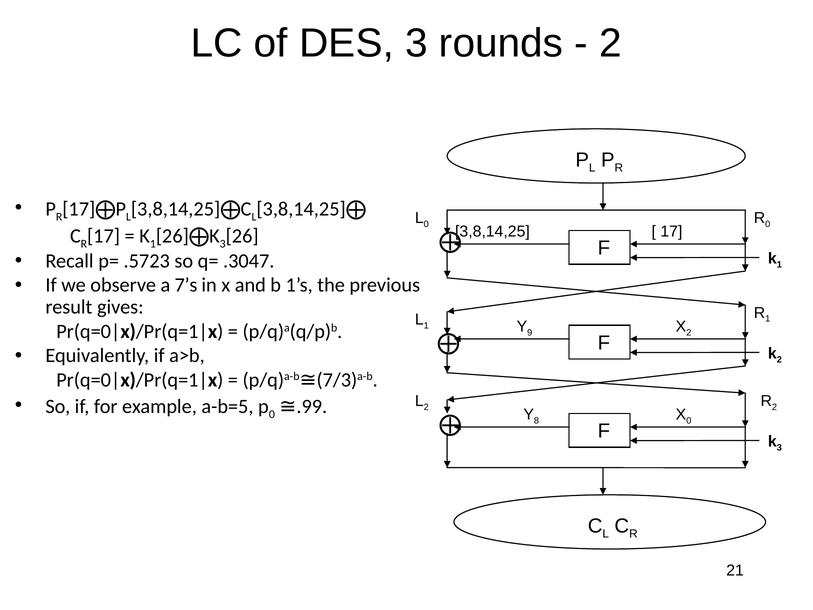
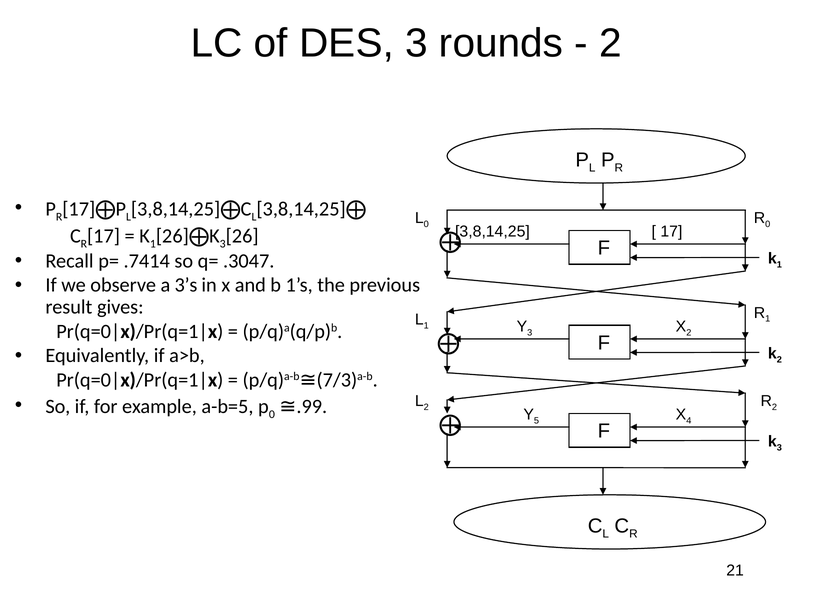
.5723: .5723 -> .7414 (147, 261)
7’s: 7’s -> 3’s (186, 285)
9: 9 -> 3 (530, 332)
8: 8 -> 5 (537, 420)
X 0: 0 -> 4 (689, 420)
